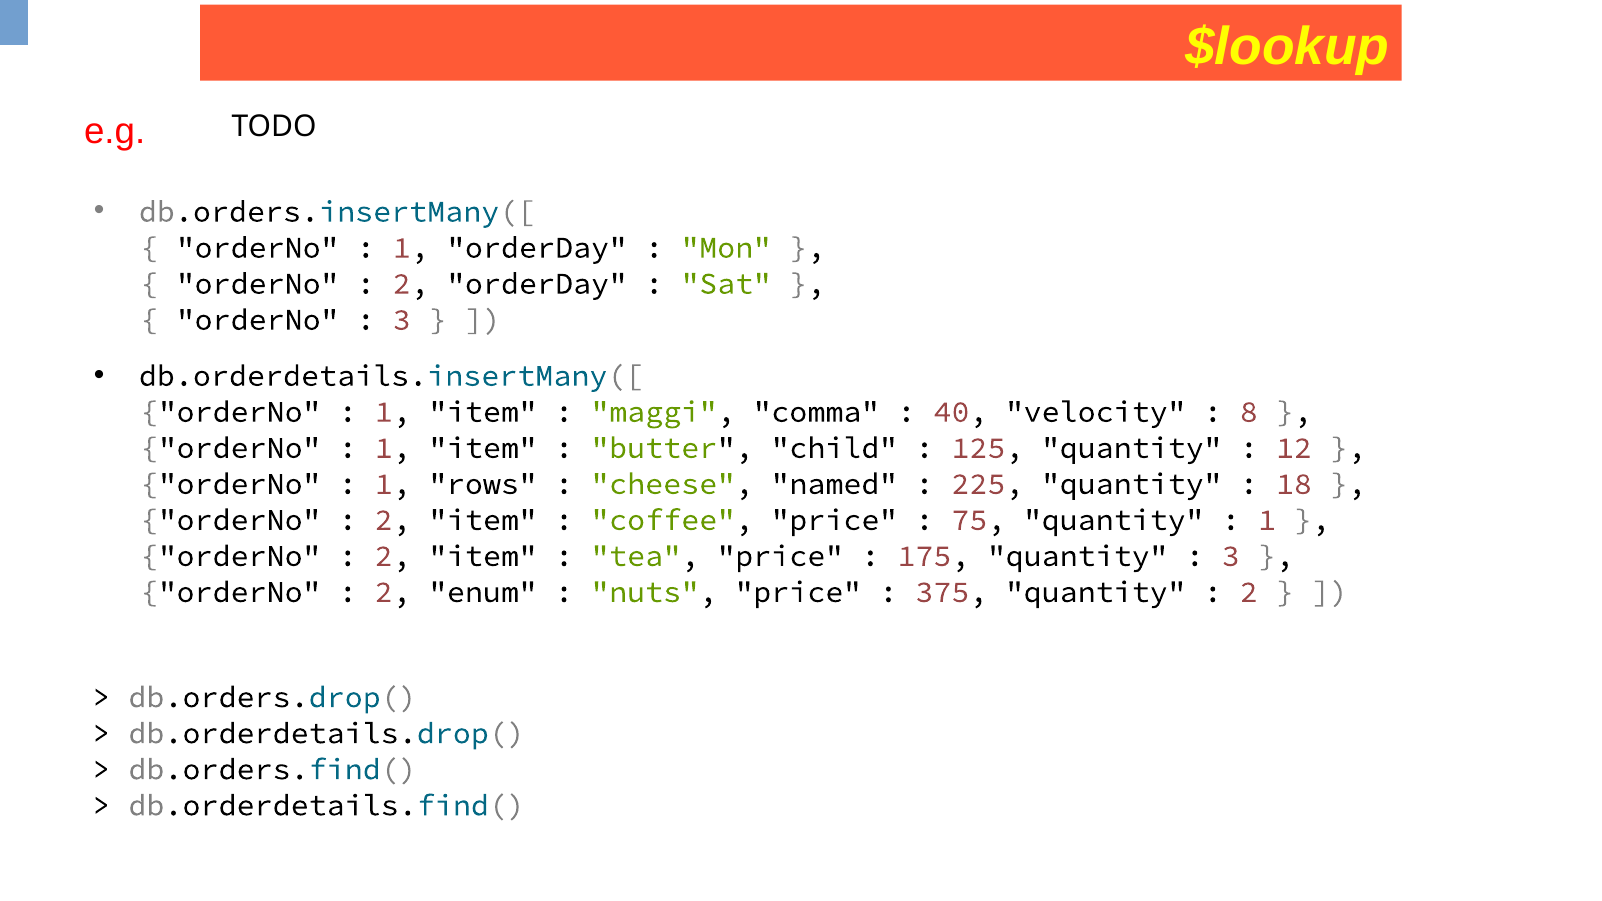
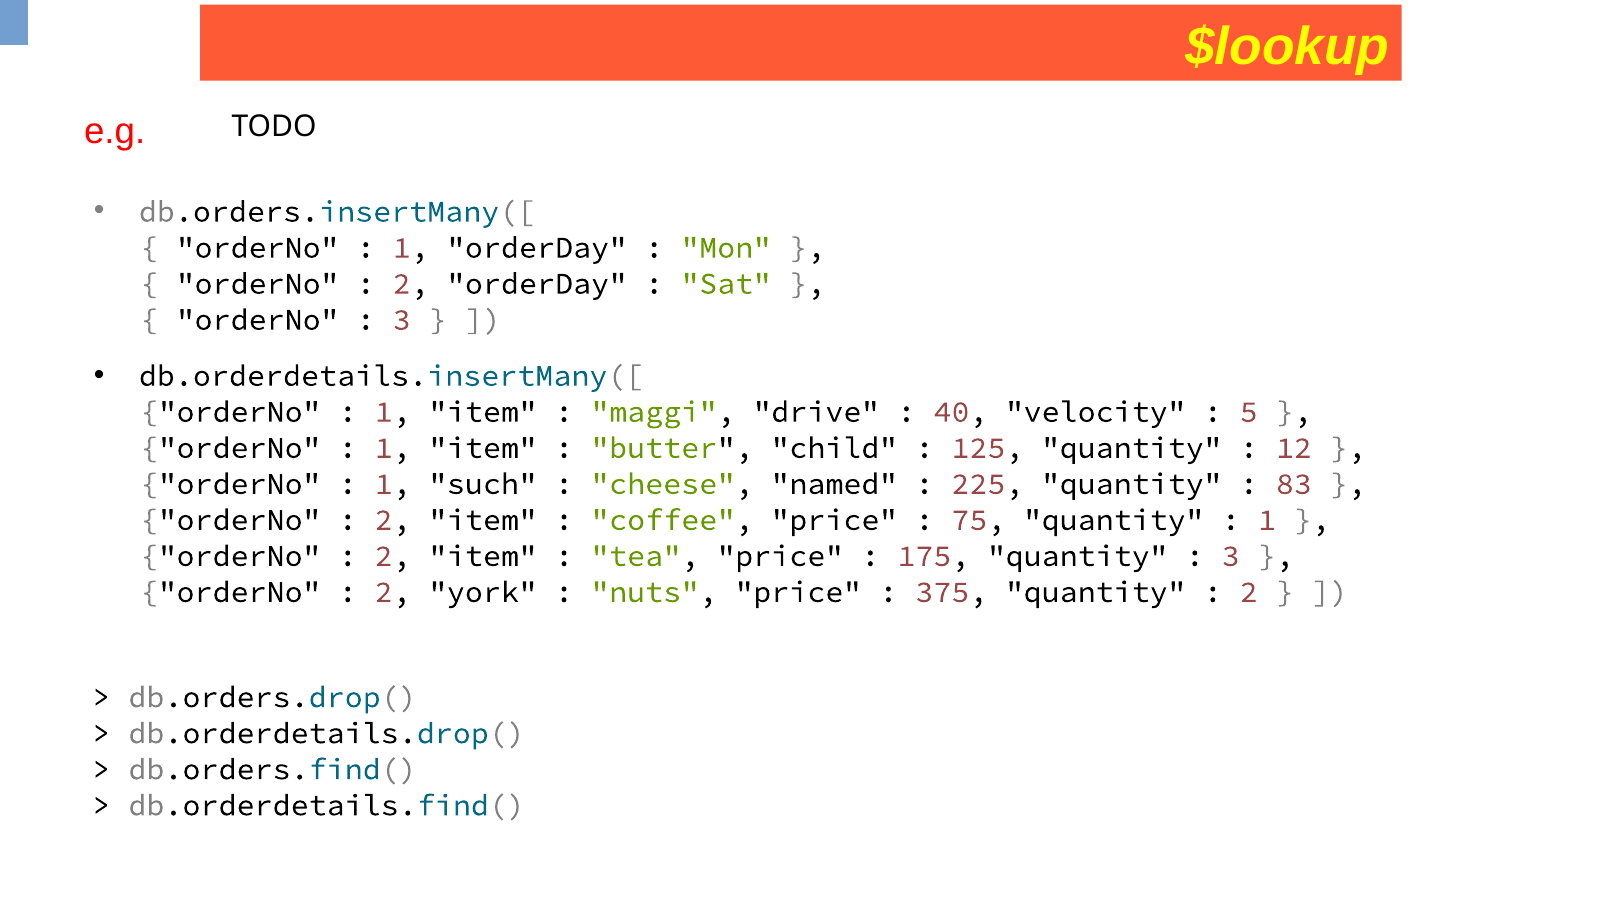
comma: comma -> drive (816, 412)
8: 8 -> 5 (1249, 412)
rows: rows -> such (483, 484)
18: 18 -> 83 (1294, 484)
enum: enum -> york (483, 592)
